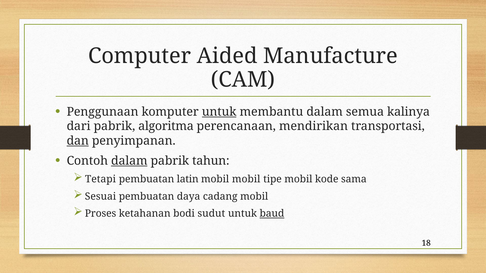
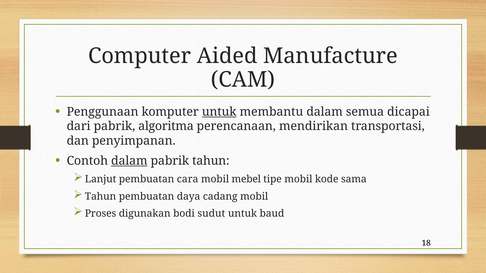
kalinya: kalinya -> dicapai (408, 112)
dan underline: present -> none (78, 141)
Tetapi: Tetapi -> Lanjut (101, 179)
latin: latin -> cara (188, 179)
mobil mobil: mobil -> mebel (246, 179)
Sesuai: Sesuai -> Tahun (101, 197)
ketahanan: ketahanan -> digunakan (145, 214)
baud underline: present -> none (272, 214)
